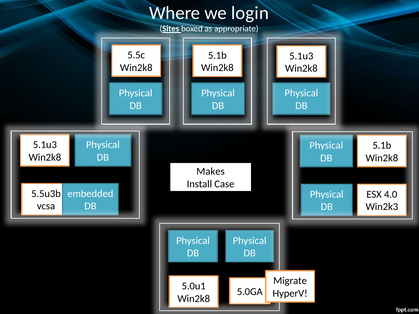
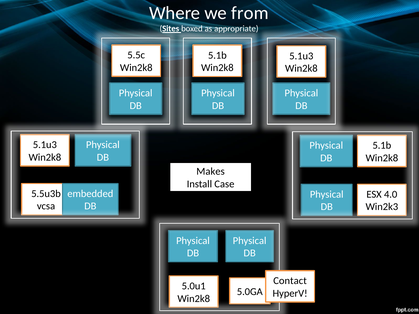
login: login -> from (250, 13)
Migrate: Migrate -> Contact (290, 281)
